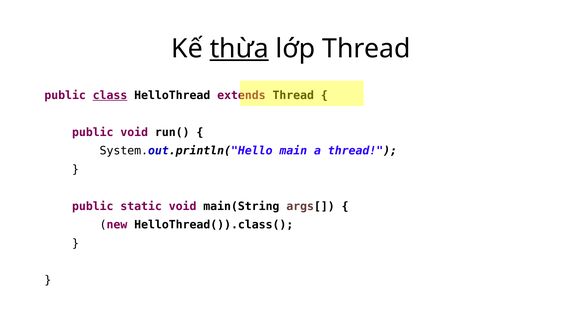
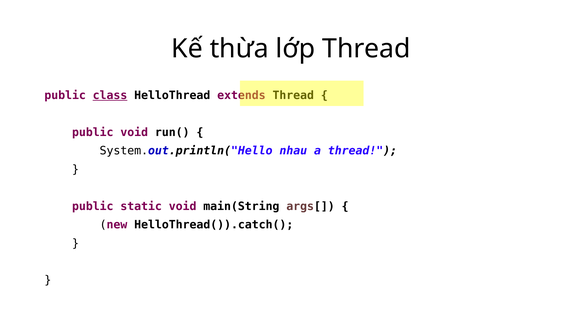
thừa underline: present -> none (239, 49)
main: main -> nhau (293, 151)
HelloThread()).class(: HelloThread()).class( -> HelloThread()).catch( (214, 225)
